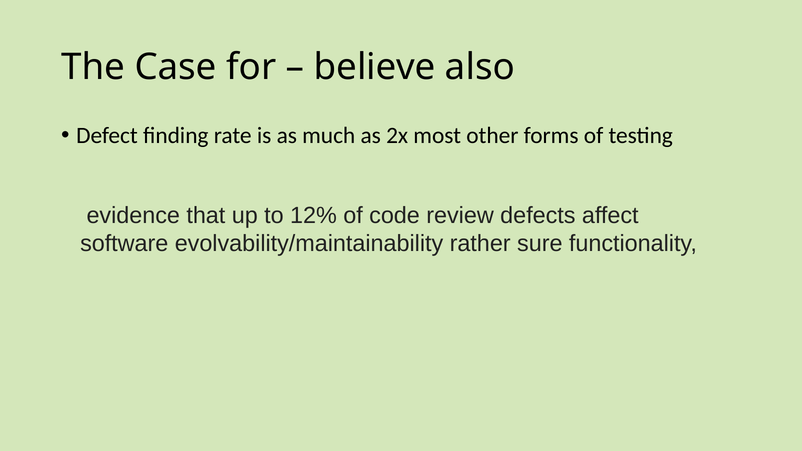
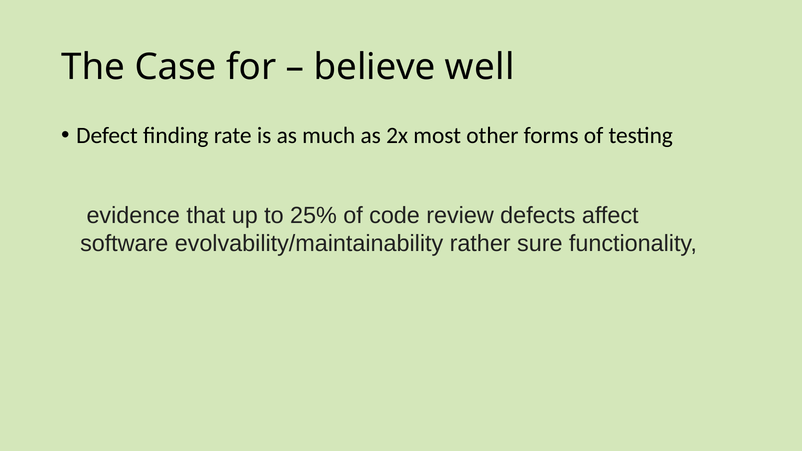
also: also -> well (480, 67)
12%: 12% -> 25% (313, 216)
